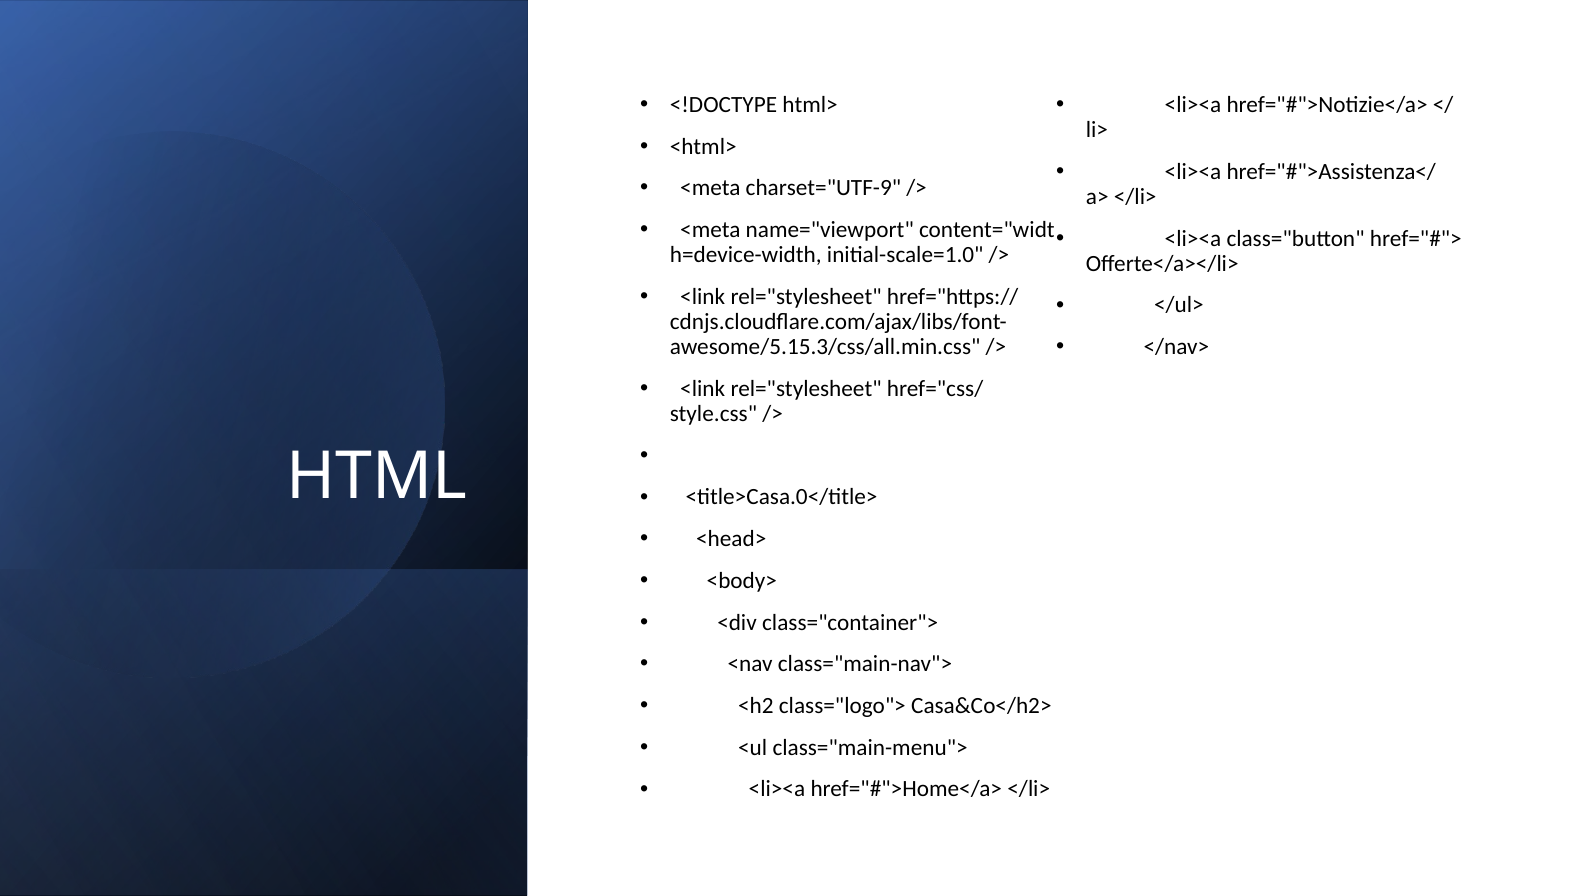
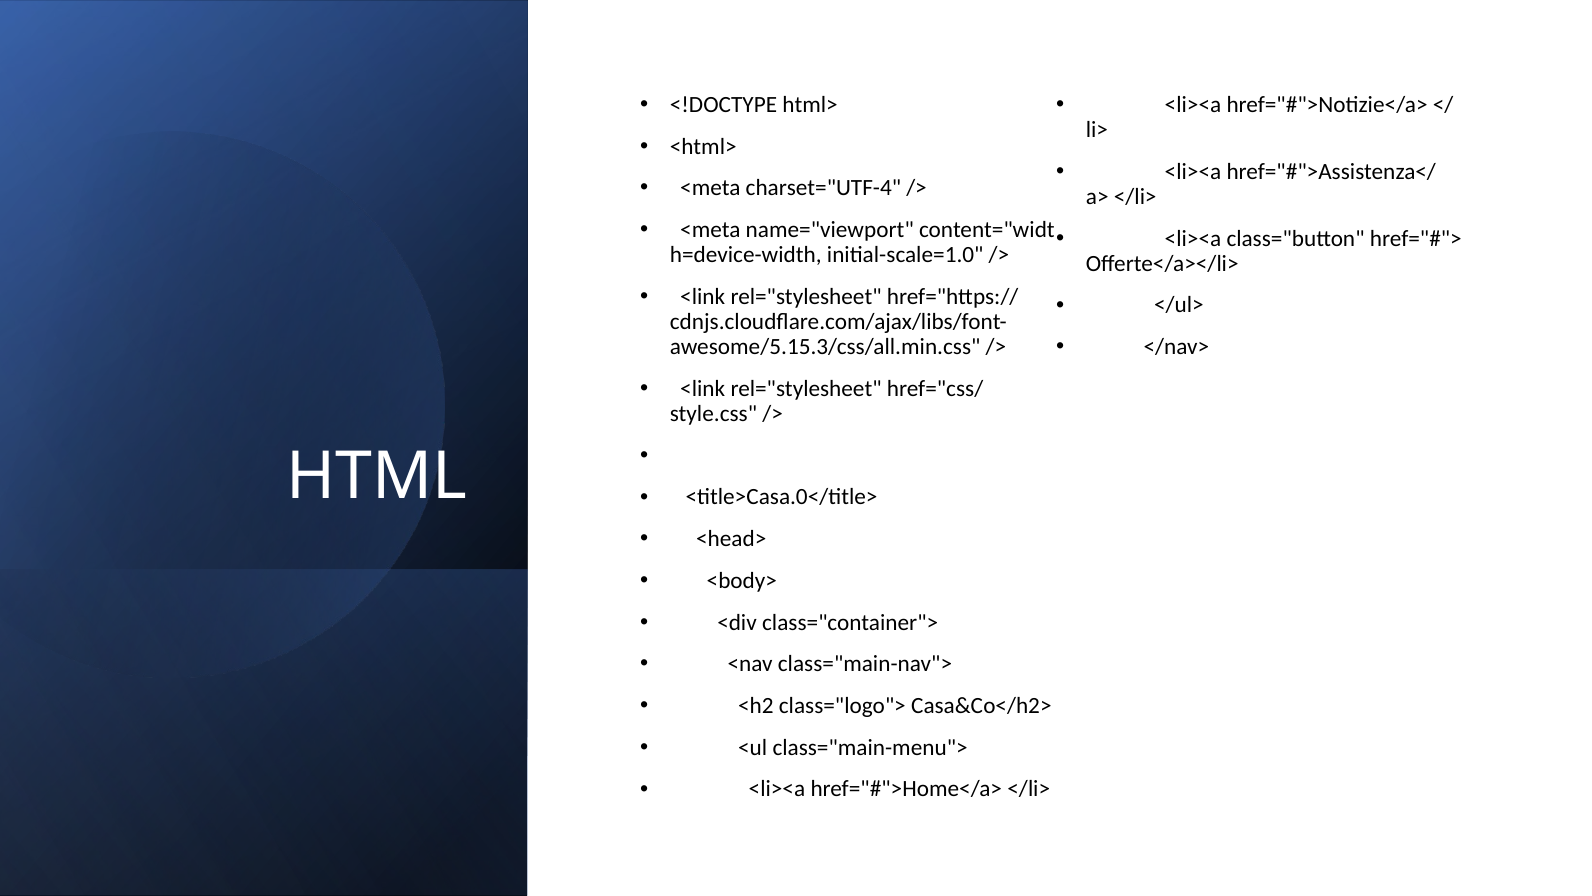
charset="UTF-9: charset="UTF-9 -> charset="UTF-4 (823, 188)
